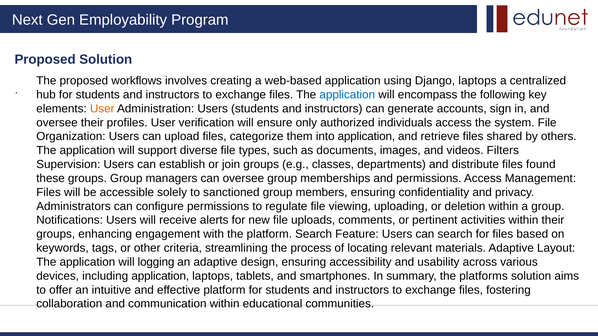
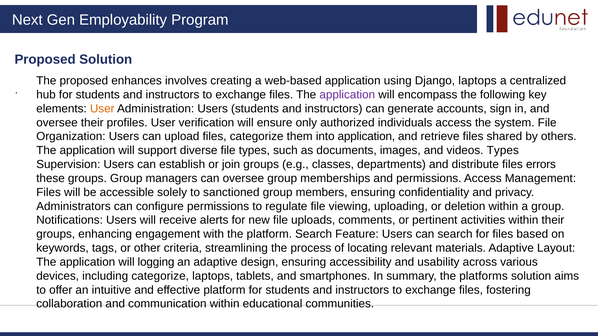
workflows: workflows -> enhances (137, 81)
application colour: blue -> purple (347, 95)
videos Filters: Filters -> Types (503, 151)
found: found -> errors (541, 165)
including application: application -> categorize (160, 276)
